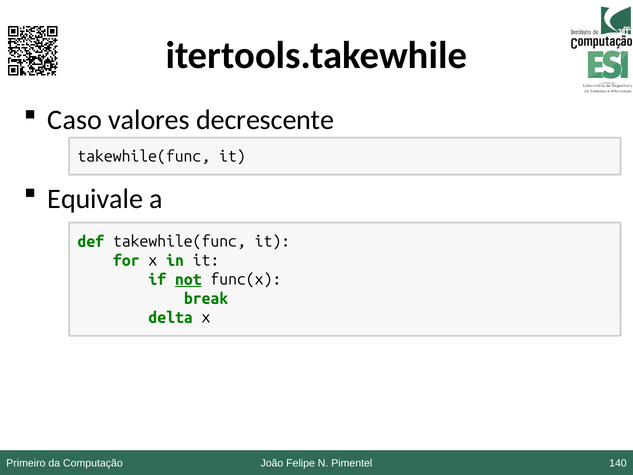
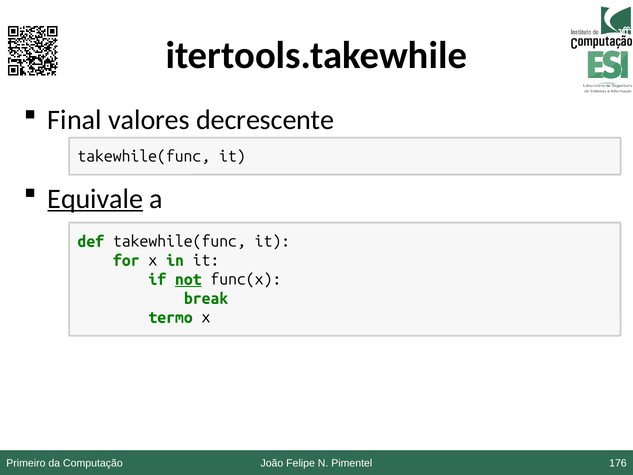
Caso: Caso -> Final (75, 120)
Equivale underline: none -> present (95, 199)
delta: delta -> termo (171, 317)
140: 140 -> 176 (618, 463)
